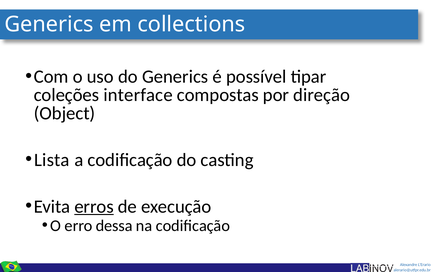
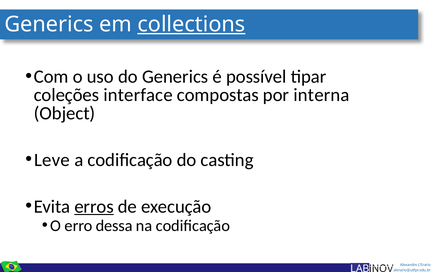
collections underline: none -> present (191, 24)
direção: direção -> interna (322, 95)
Lista: Lista -> Leve (52, 160)
